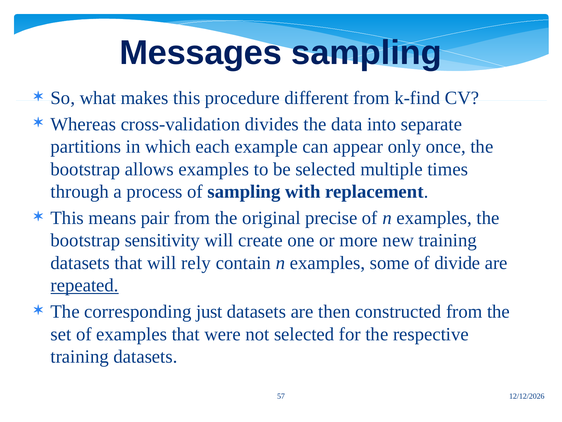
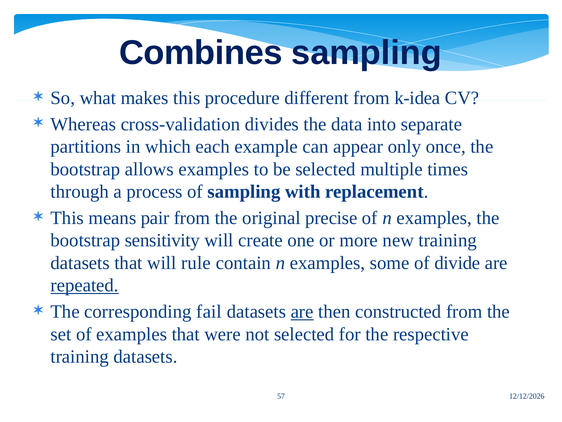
Messages: Messages -> Combines (201, 53)
k-find: k-find -> k-idea (417, 98)
rely: rely -> rule (196, 263)
just: just -> fail (209, 311)
are underline: none -> present (302, 311)
